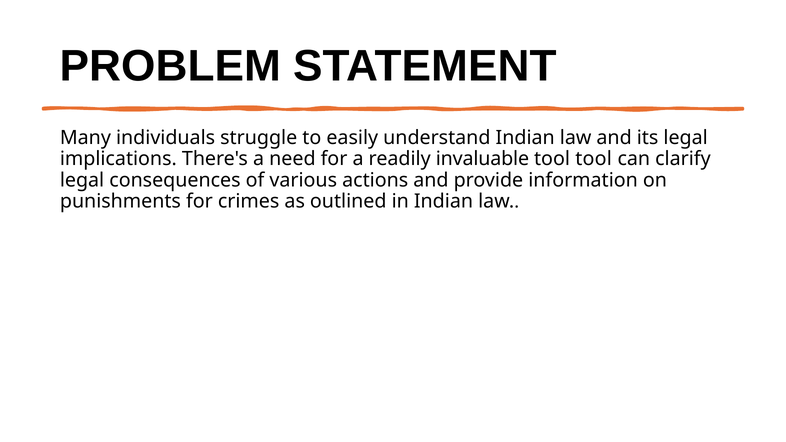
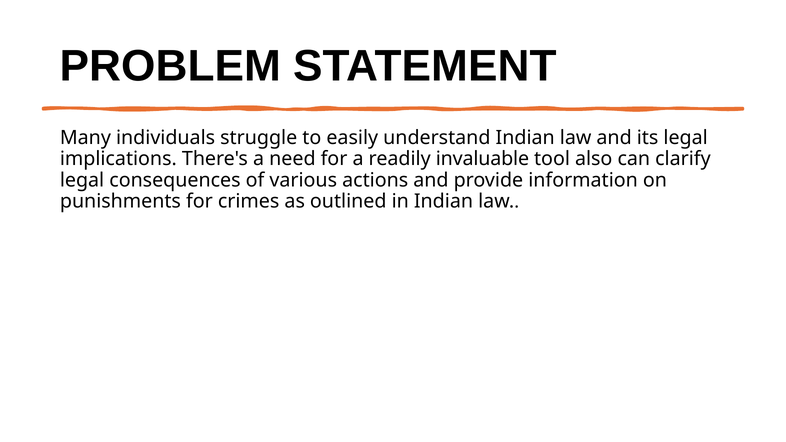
tool tool: tool -> also (594, 159)
